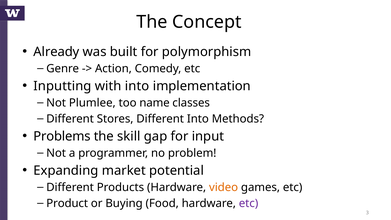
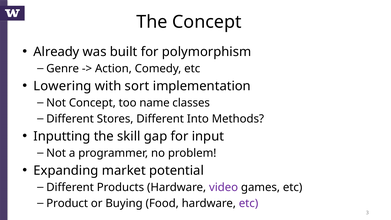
Inputting: Inputting -> Lowering (62, 86)
with into: into -> sort (137, 86)
Not Plumlee: Plumlee -> Concept (92, 103)
Problems: Problems -> Inputting (62, 136)
video colour: orange -> purple (224, 187)
